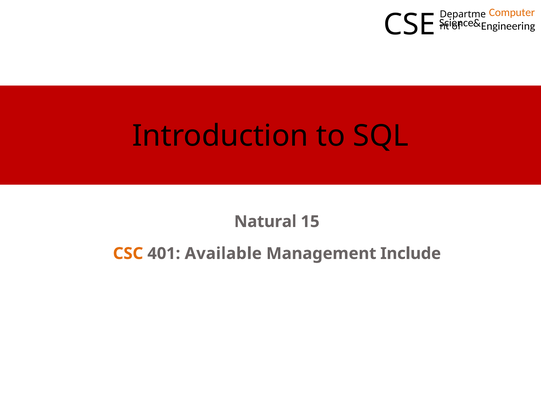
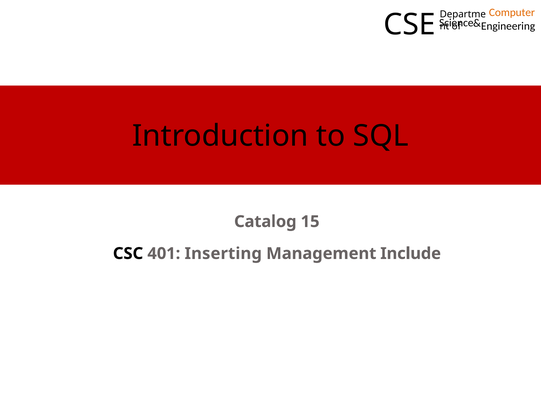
Natural: Natural -> Catalog (265, 222)
CSC colour: orange -> black (128, 254)
Available: Available -> Inserting (223, 254)
